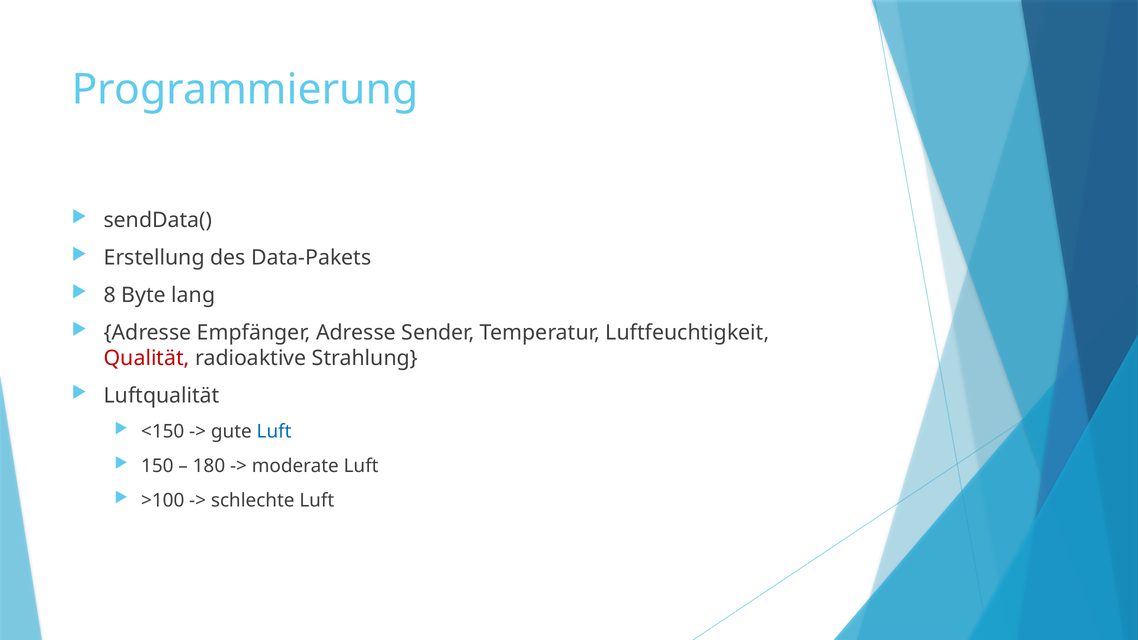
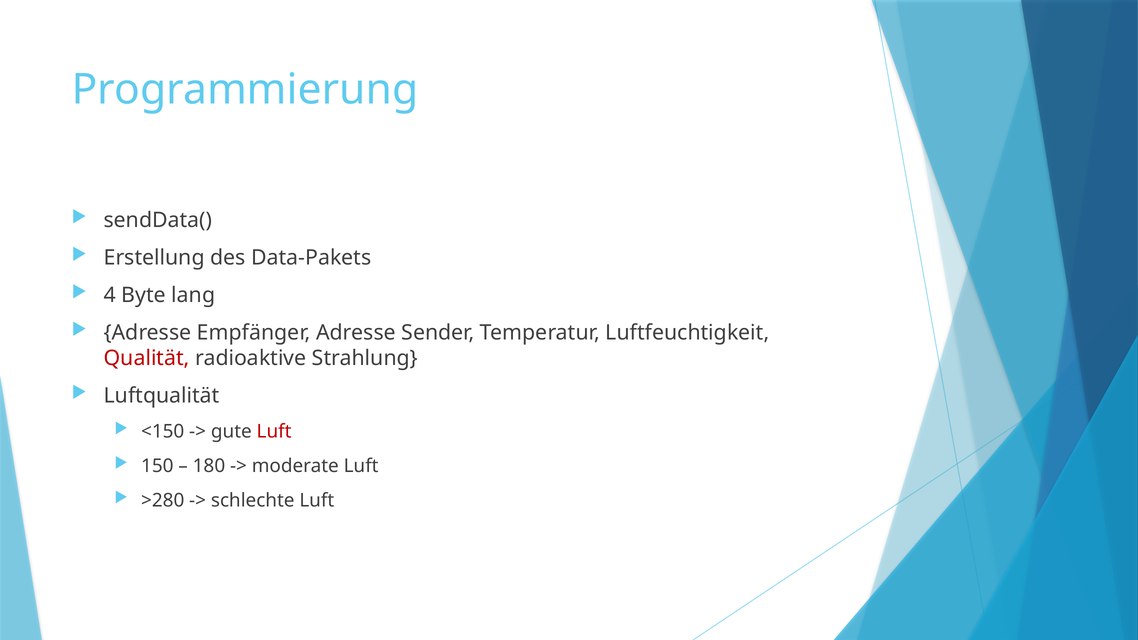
8: 8 -> 4 (110, 295)
Luft colour: blue -> red (274, 432)
>100: >100 -> >280 (163, 501)
